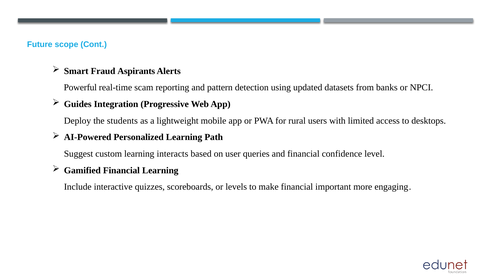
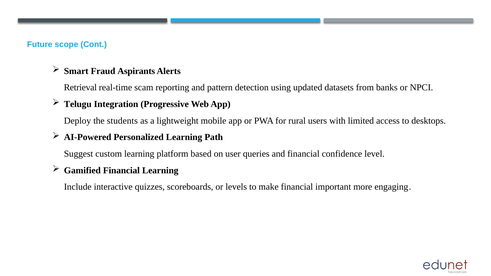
Powerful: Powerful -> Retrieval (80, 88)
Guides: Guides -> Telugu (78, 104)
interacts: interacts -> platform (172, 154)
